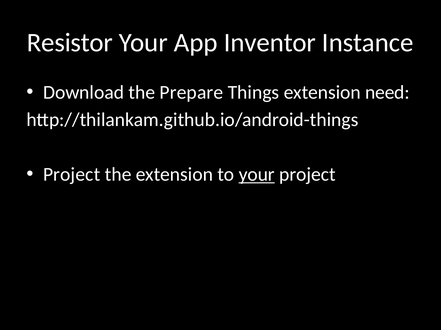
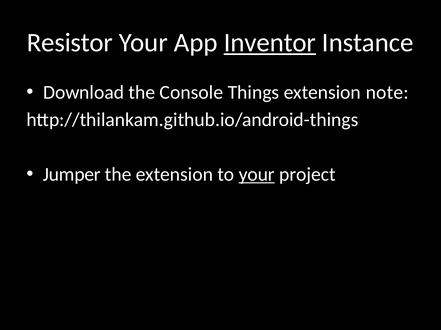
Inventor underline: none -> present (270, 43)
Prepare: Prepare -> Console (191, 93)
need: need -> note (387, 93)
Project: Project -> Jumper (72, 175)
